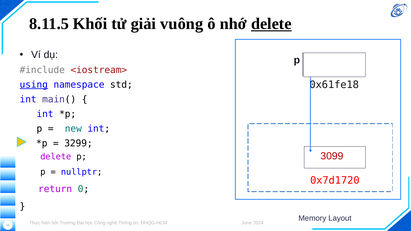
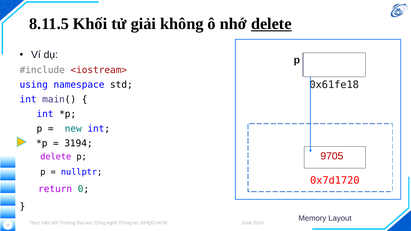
vuông: vuông -> không (182, 24)
using underline: present -> none (34, 85)
3299: 3299 -> 3194 (78, 144)
3099: 3099 -> 9705 (332, 156)
